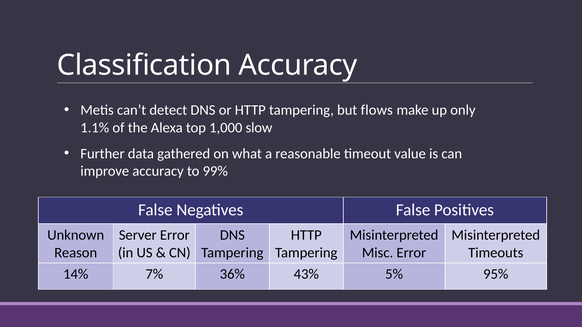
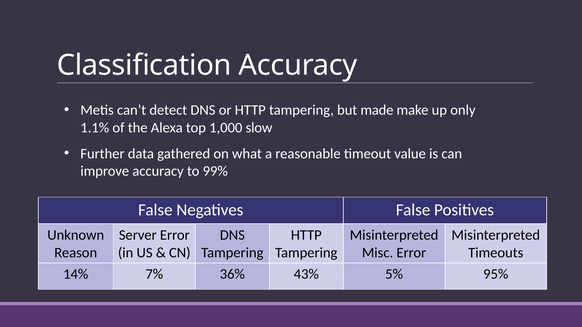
flows: flows -> made (377, 110)
